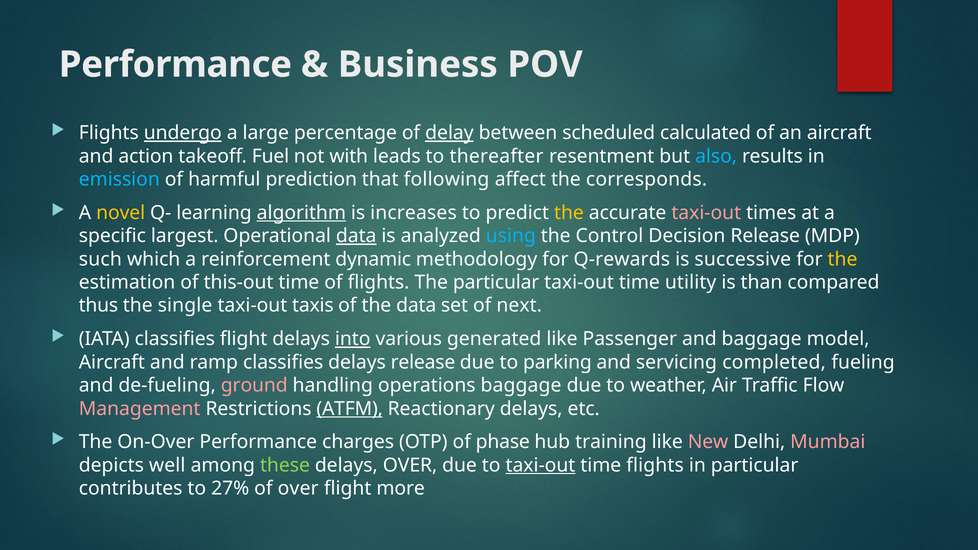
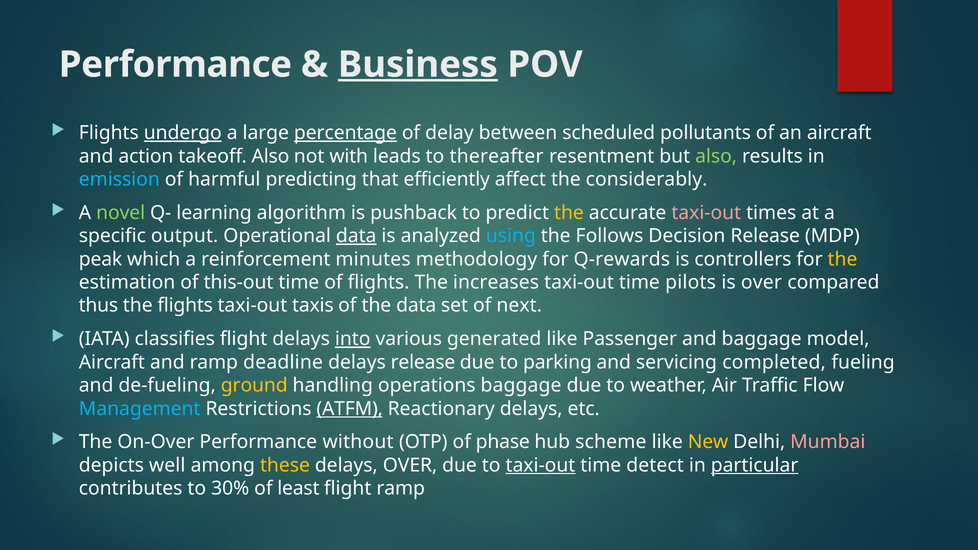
Business underline: none -> present (418, 65)
percentage underline: none -> present (345, 133)
delay underline: present -> none (449, 133)
calculated: calculated -> pollutants (706, 133)
takeoff Fuel: Fuel -> Also (270, 156)
also colour: light blue -> light green (716, 156)
prediction: prediction -> predicting (311, 179)
following: following -> efficiently (447, 179)
corresponds: corresponds -> considerably (647, 179)
novel colour: yellow -> light green (121, 213)
algorithm underline: present -> none (301, 213)
increases: increases -> pushback (414, 213)
largest: largest -> output (185, 236)
Control: Control -> Follows (610, 236)
such: such -> peak (101, 259)
dynamic: dynamic -> minutes (373, 259)
successive: successive -> controllers (743, 259)
The particular: particular -> increases (496, 282)
utility: utility -> pilots (691, 282)
is than: than -> over (761, 282)
the single: single -> flights (185, 306)
ramp classifies: classifies -> deadline (283, 362)
ground colour: pink -> yellow (254, 386)
Management colour: pink -> light blue (140, 409)
charges: charges -> without (358, 442)
training: training -> scheme (611, 442)
New colour: pink -> yellow (708, 442)
these colour: light green -> yellow (285, 465)
time flights: flights -> detect (655, 465)
particular underline: none -> present (755, 465)
27%: 27% -> 30% (230, 489)
of over: over -> least (298, 489)
flight more: more -> ramp (401, 489)
